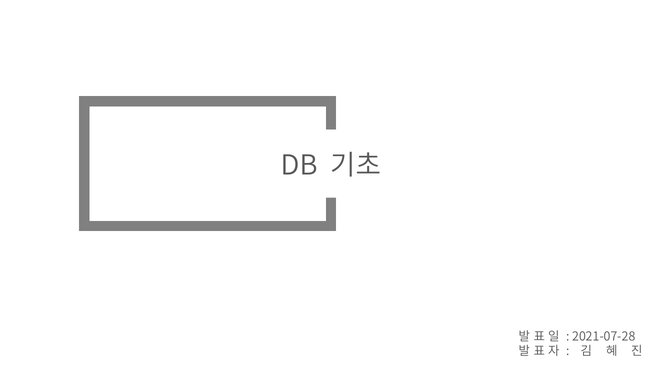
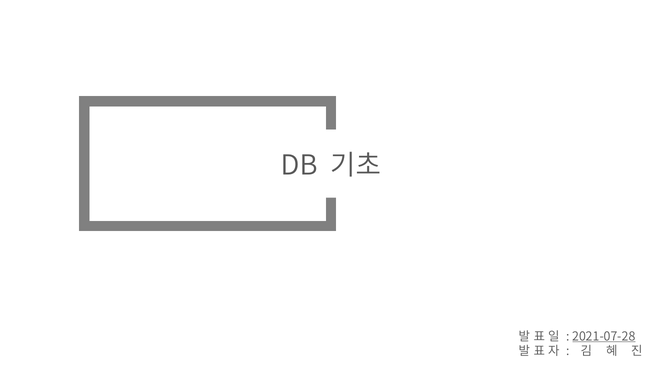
2021-07-28 underline: none -> present (604, 337)
